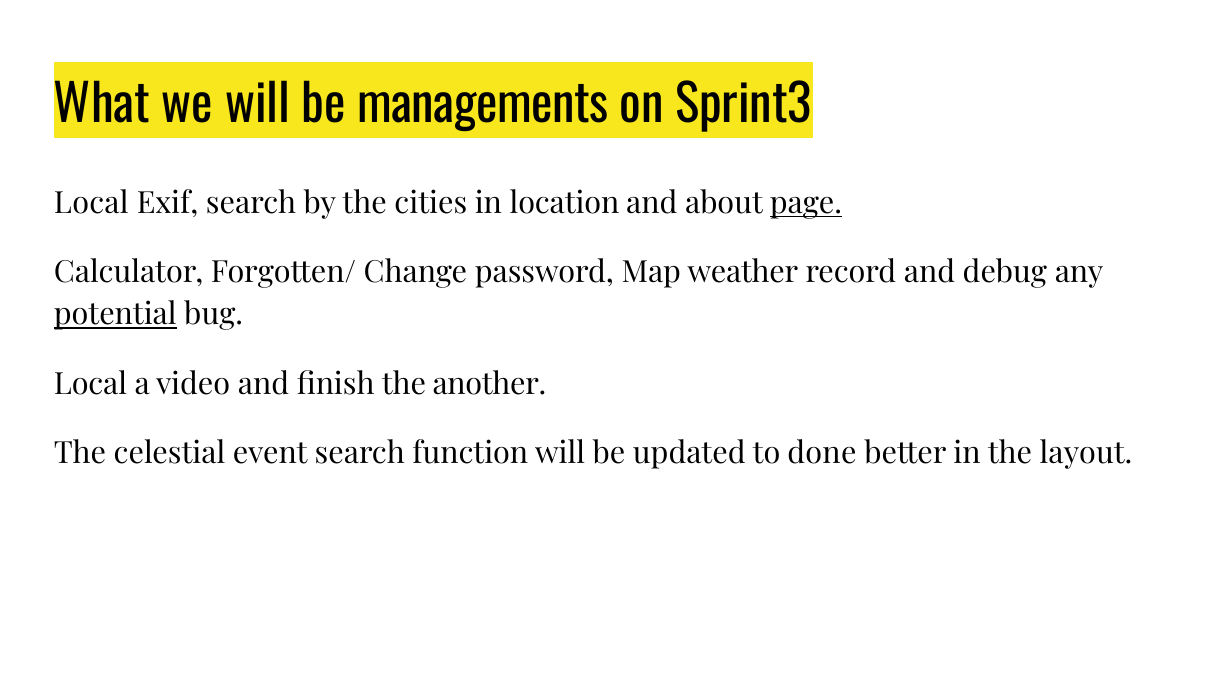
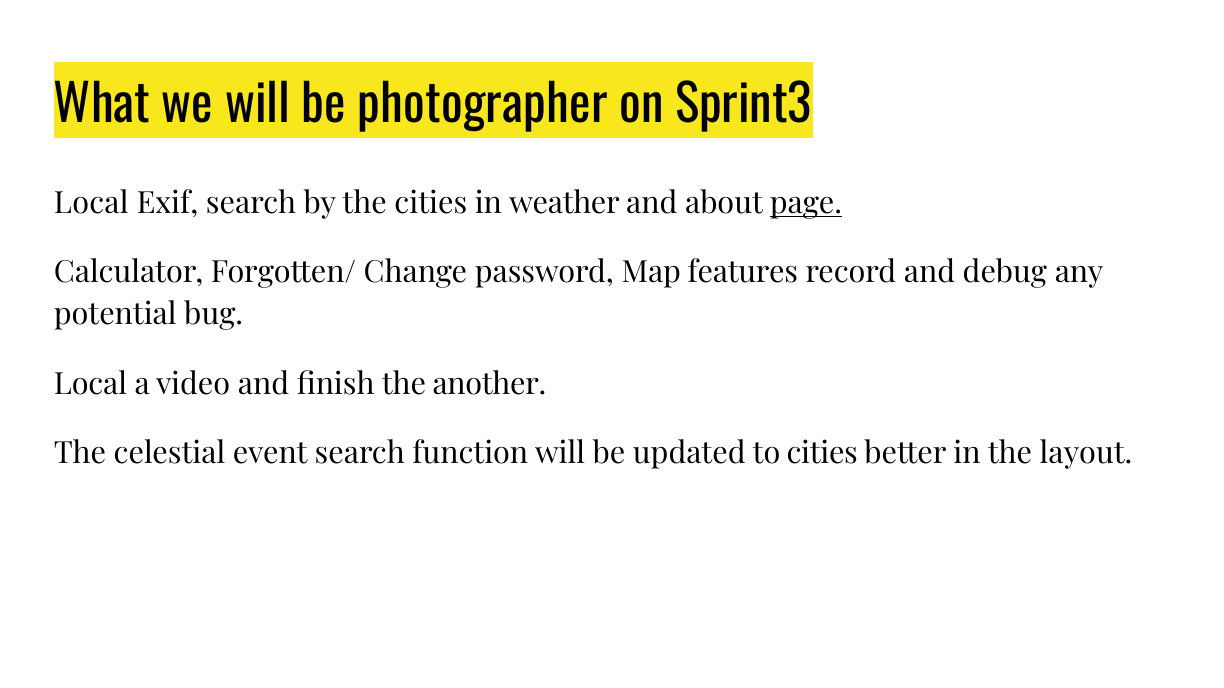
managements: managements -> photographer (483, 106)
location: location -> weather (565, 203)
weather: weather -> features (743, 273)
potential underline: present -> none (115, 315)
to done: done -> cities (822, 454)
